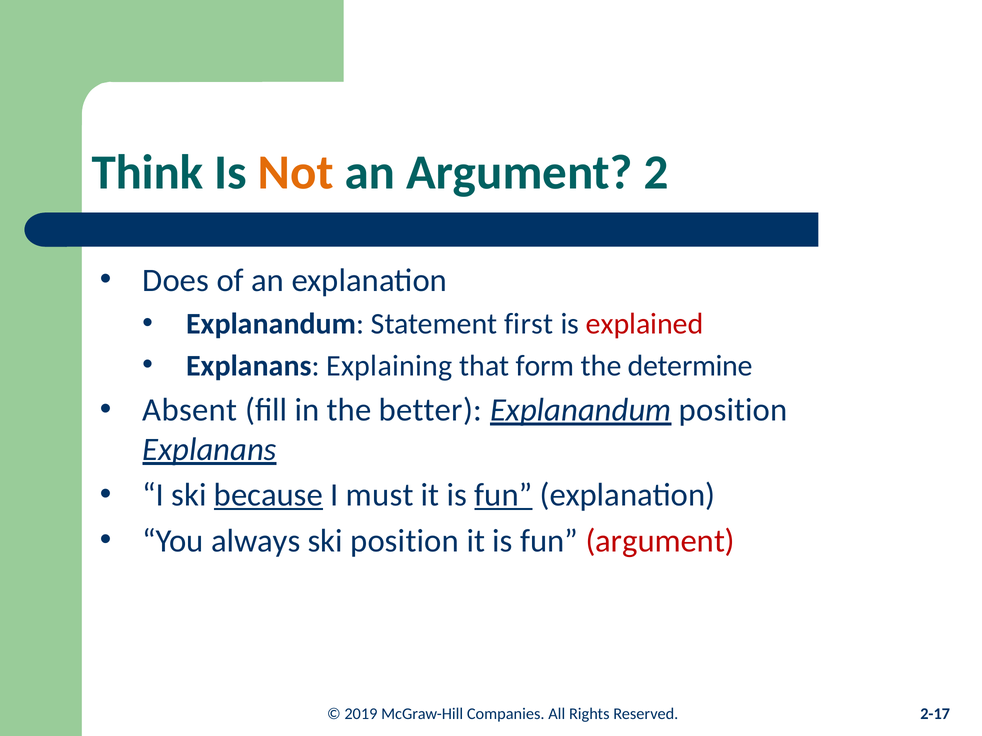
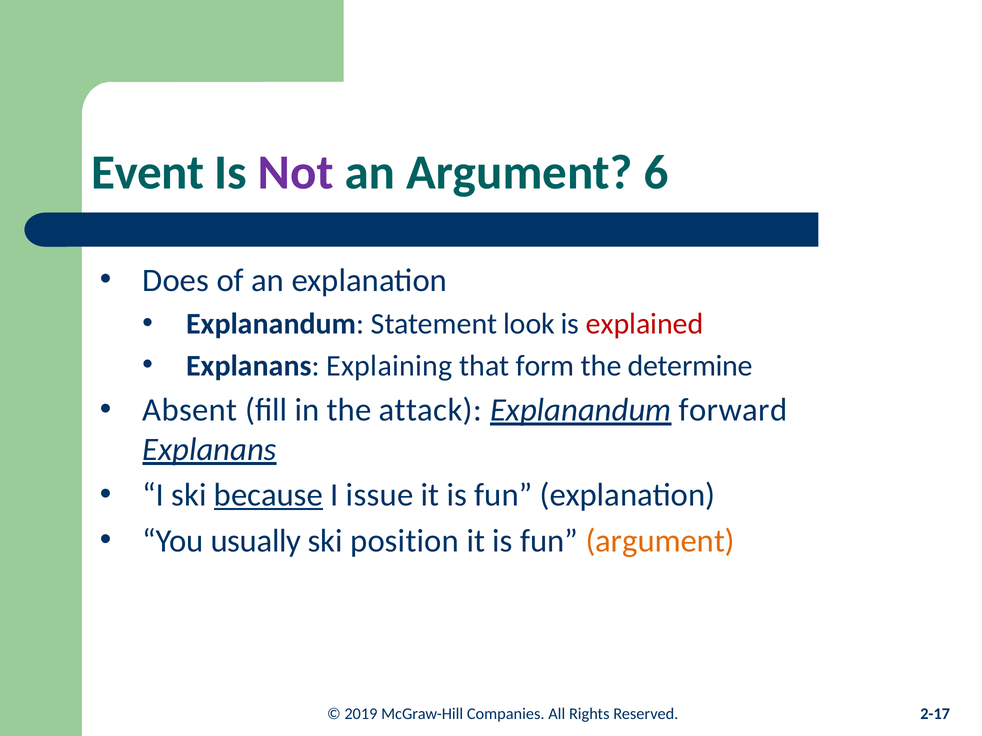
Think: Think -> Event (148, 173)
Not colour: orange -> purple (296, 173)
2: 2 -> 6 (656, 173)
first: first -> look (529, 324)
better: better -> attack (430, 410)
Explanandum position: position -> forward (733, 410)
must: must -> issue (380, 495)
fun underline: present -> none (504, 495)
always: always -> usually (256, 541)
argument colour: red -> orange (660, 541)
